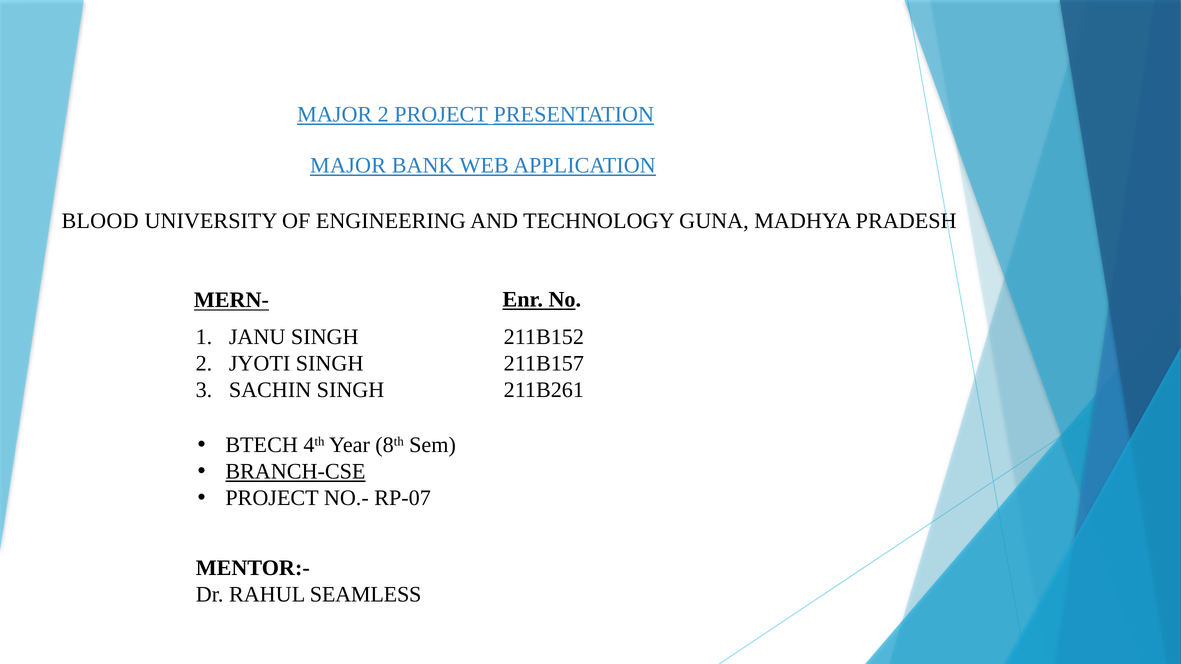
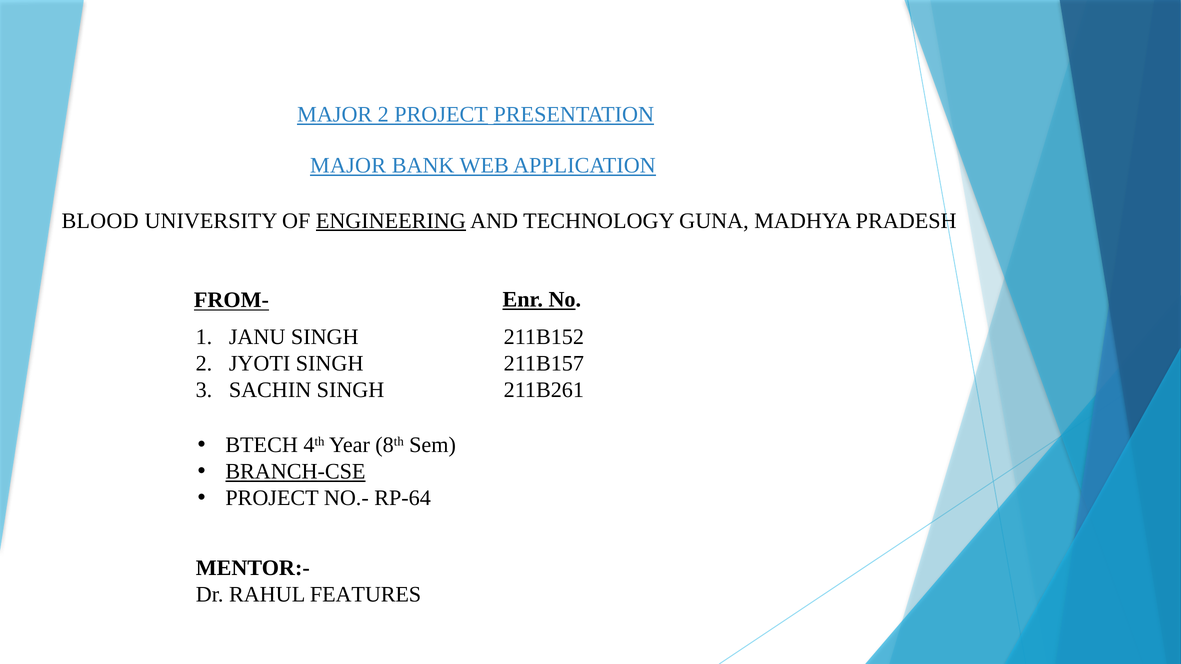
ENGINEERING underline: none -> present (391, 221)
MERN-: MERN- -> FROM- (231, 300)
RP-07: RP-07 -> RP-64 (403, 498)
SEAMLESS: SEAMLESS -> FEATURES (366, 595)
